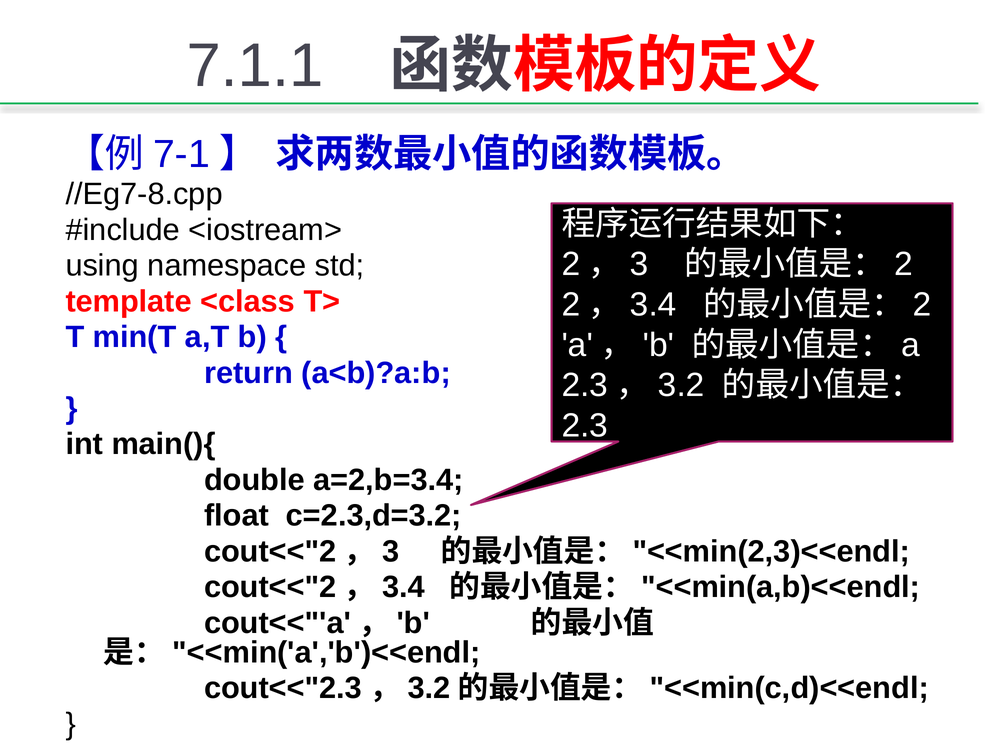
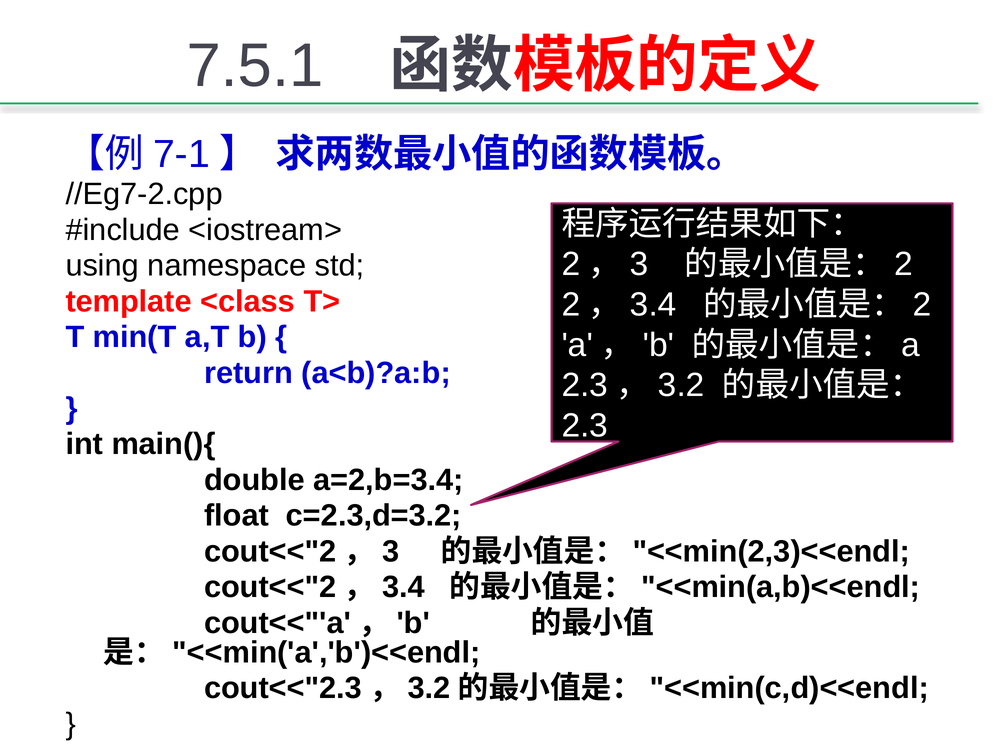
7.1.1: 7.1.1 -> 7.5.1 (255, 66)
//Eg7-8.cpp: //Eg7-8.cpp -> //Eg7-2.cpp (144, 194)
